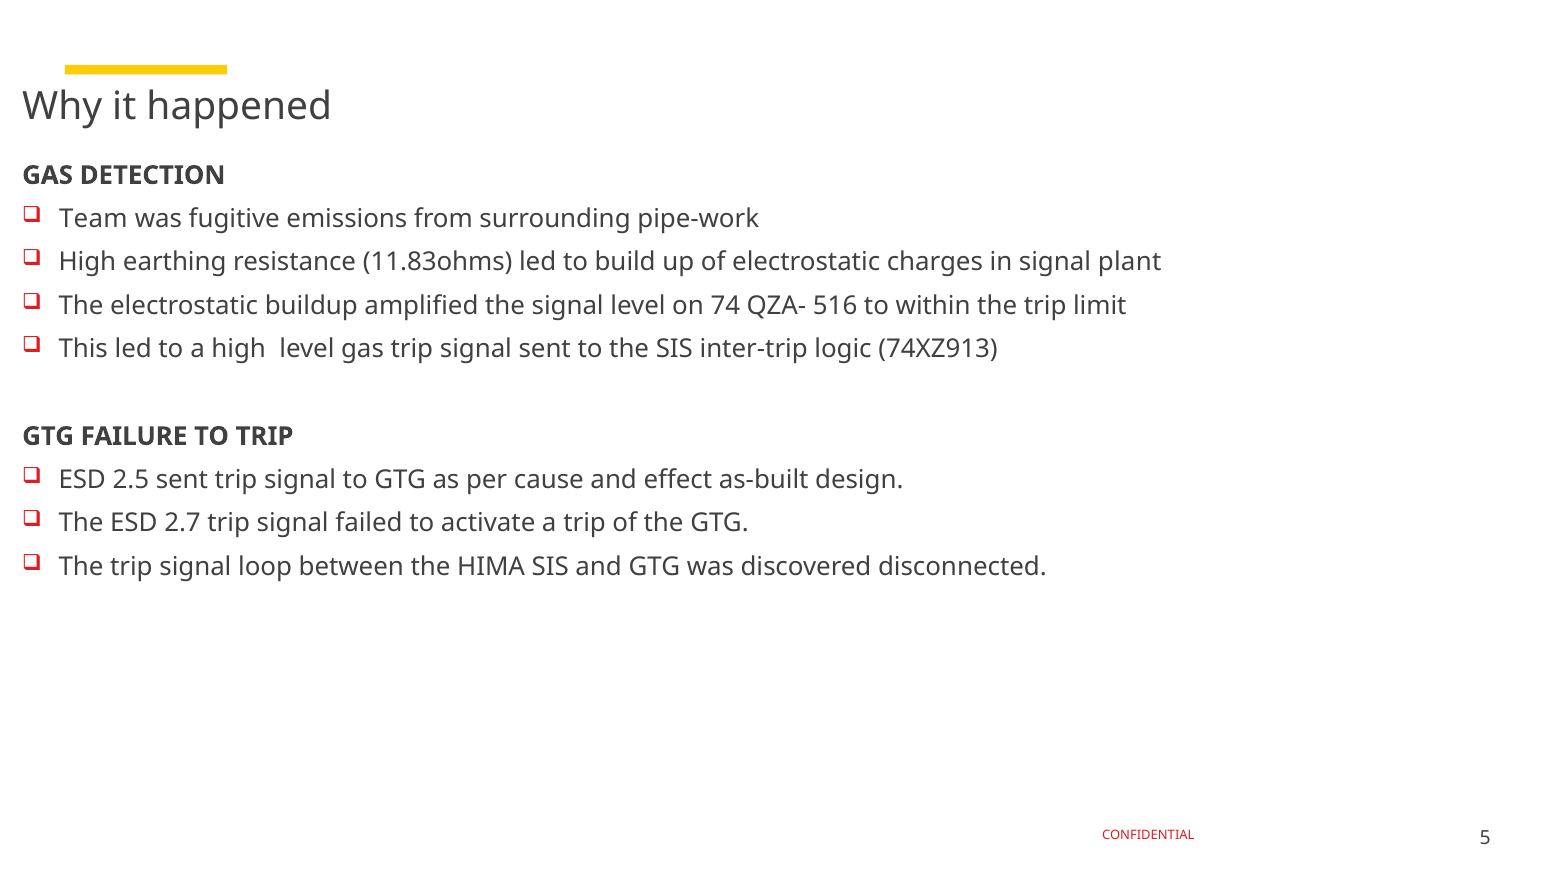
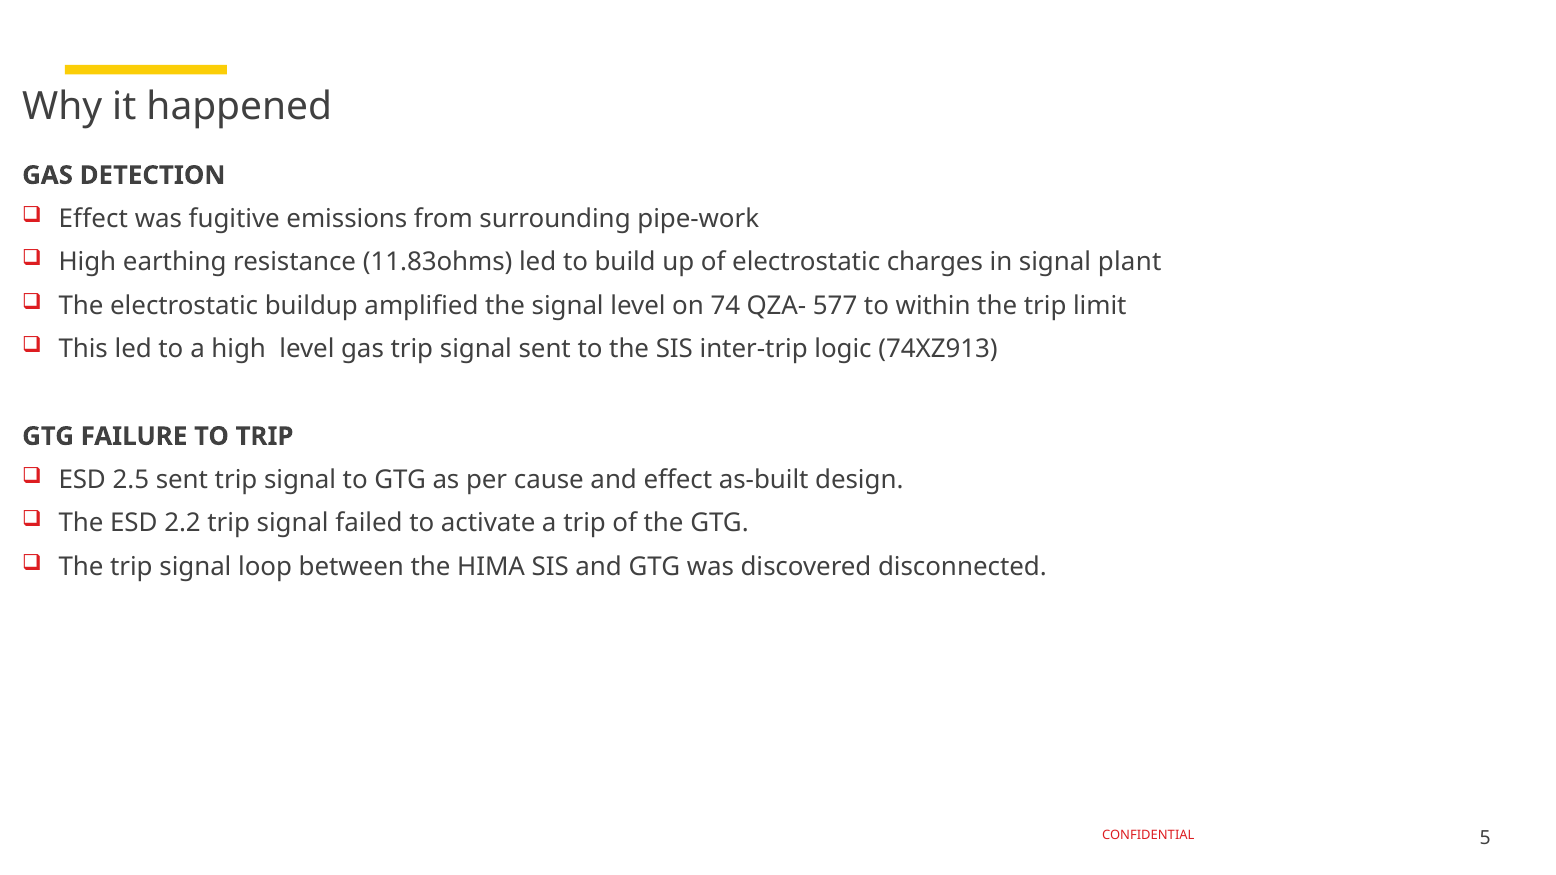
Team: Team -> Effect (93, 219)
516: 516 -> 577 (835, 306)
2.7: 2.7 -> 2.2 (183, 523)
